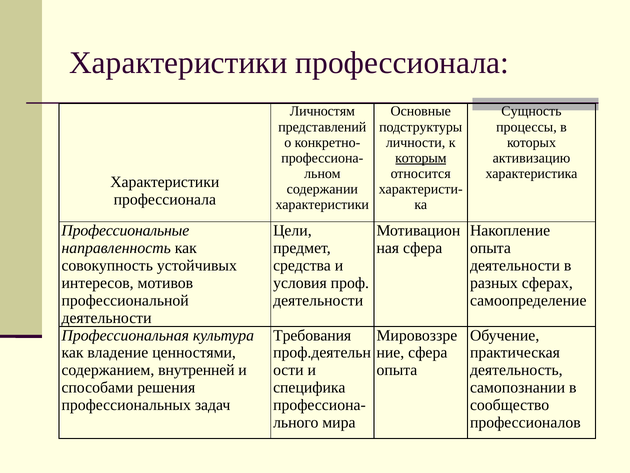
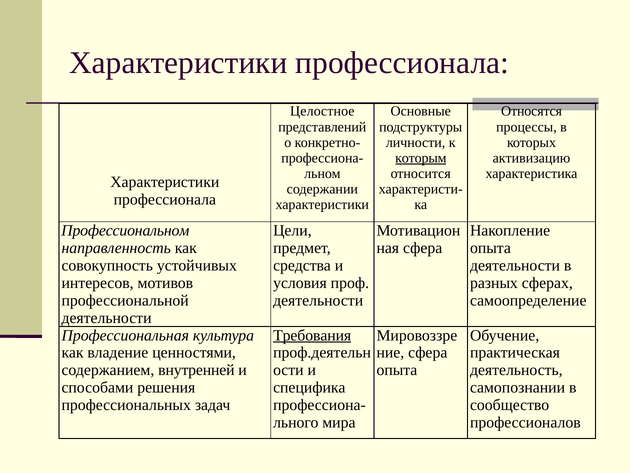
Личностям: Личностям -> Целостное (322, 111)
Сущность: Сущность -> Относятся (532, 111)
Профессиональные: Профессиональные -> Профессиональном (125, 230)
Требования underline: none -> present (312, 335)
